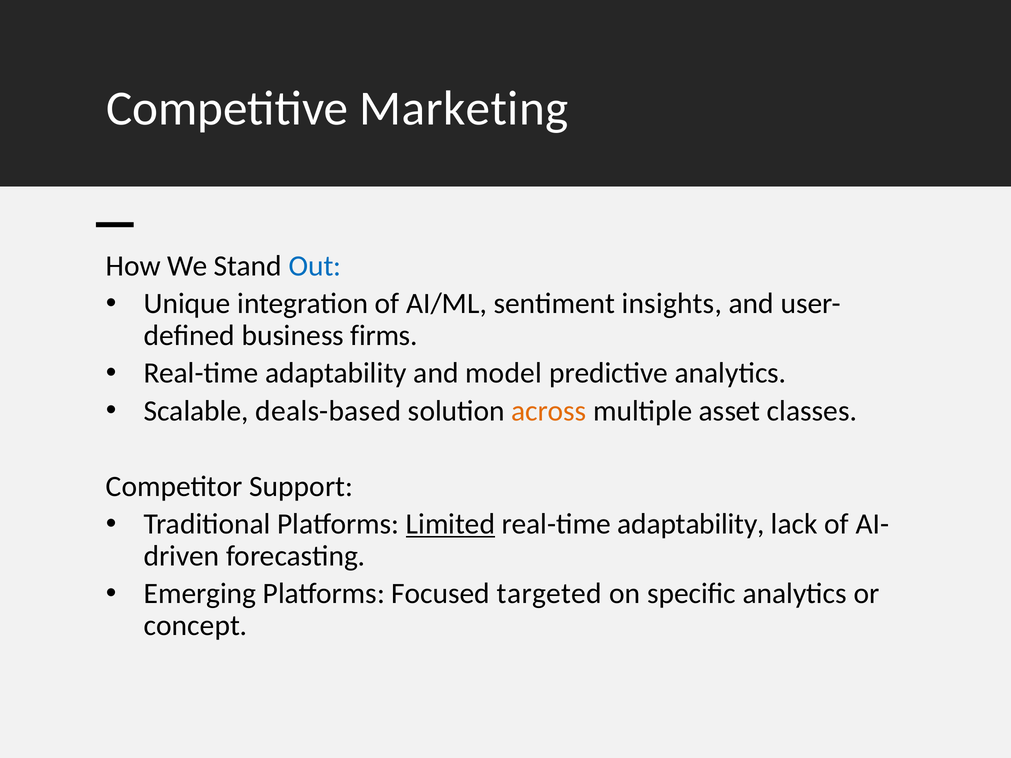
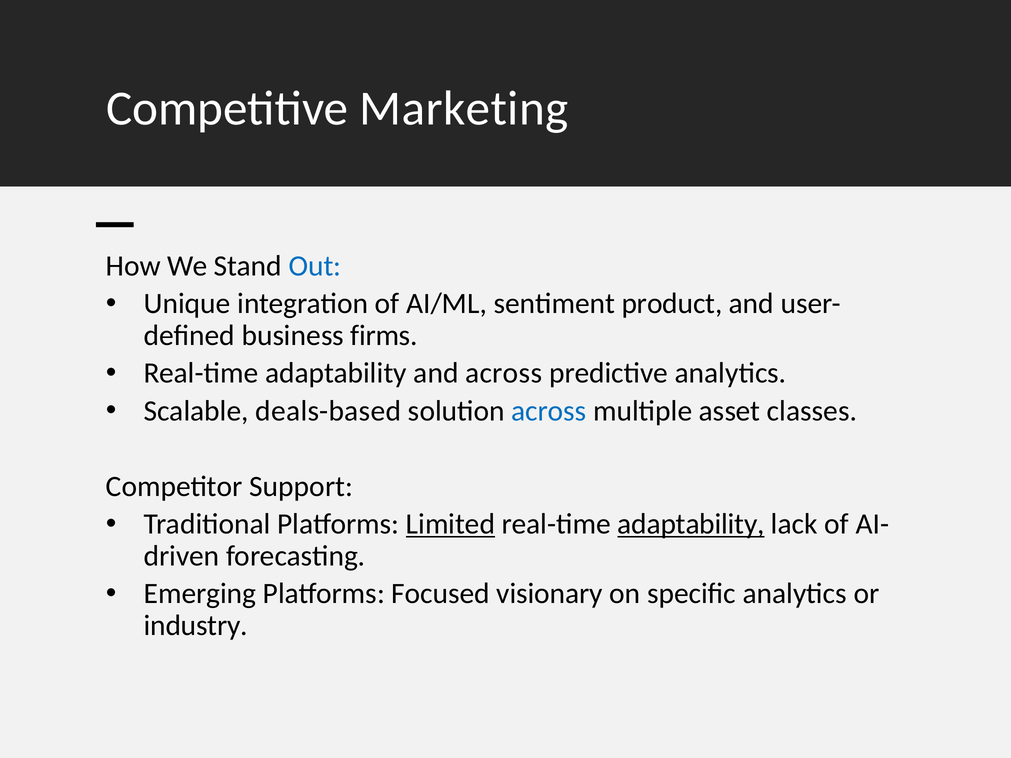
insights: insights -> product (672, 304)
and model: model -> across (504, 373)
across colour: orange -> blue (549, 411)
adaptability underline: none -> present (691, 524)
targeted: targeted -> visionary (550, 594)
concept: concept -> industry (196, 626)
